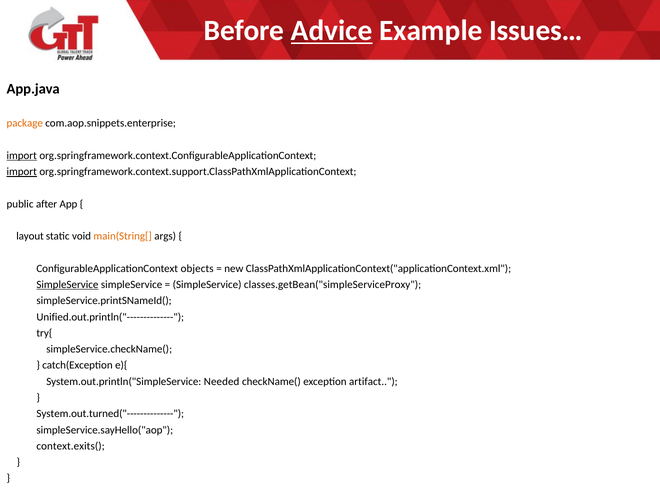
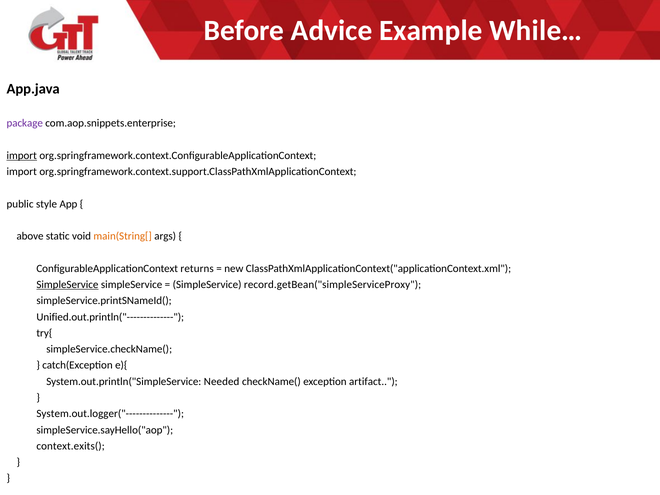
Advice underline: present -> none (332, 31)
Issues…: Issues… -> While… (536, 31)
package colour: orange -> purple (25, 123)
import underline: present -> none (22, 172)
after: after -> style (47, 204)
layout: layout -> above (30, 236)
objects: objects -> returns (197, 269)
classes.getBean("simpleServiceProxy: classes.getBean("simpleServiceProxy -> record.getBean("simpleServiceProxy (333, 285)
System.out.turned("--------------: System.out.turned("-------------- -> System.out.logger("-------------- (110, 414)
